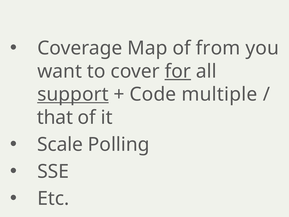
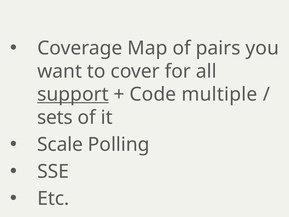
from: from -> pairs (218, 48)
for underline: present -> none (178, 71)
that: that -> sets (55, 117)
